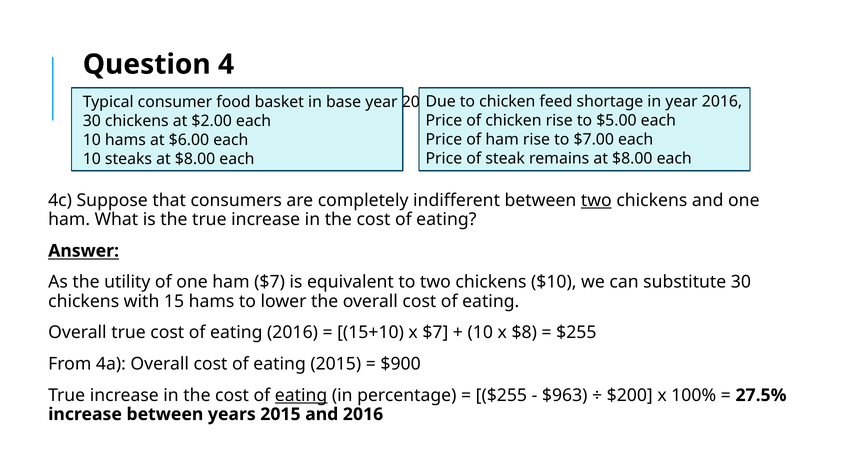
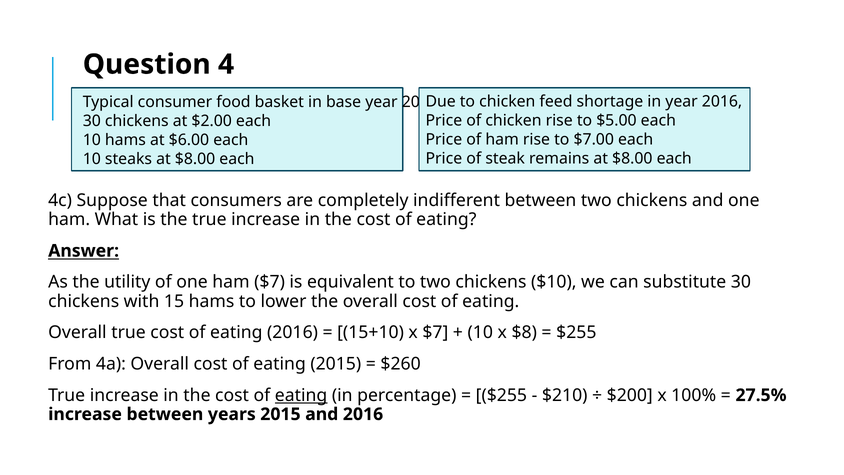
two underline: present -> none (596, 200)
$900: $900 -> $260 (401, 364)
$963: $963 -> $210 (565, 395)
